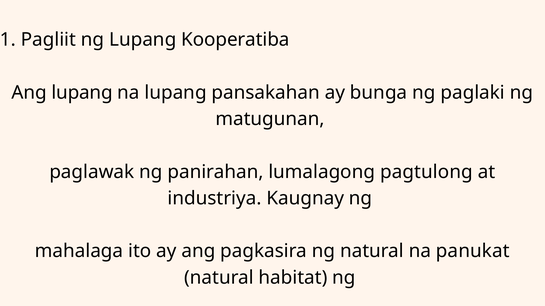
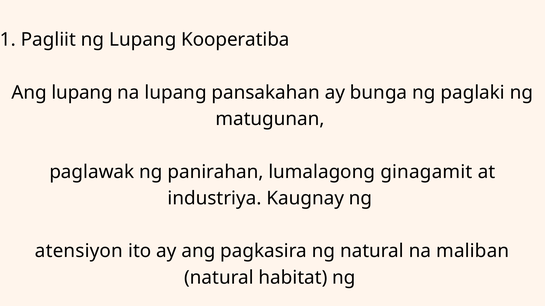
pagtulong: pagtulong -> ginagamit (426, 172)
mahalaga: mahalaga -> atensiyon (79, 252)
panukat: panukat -> maliban (473, 252)
